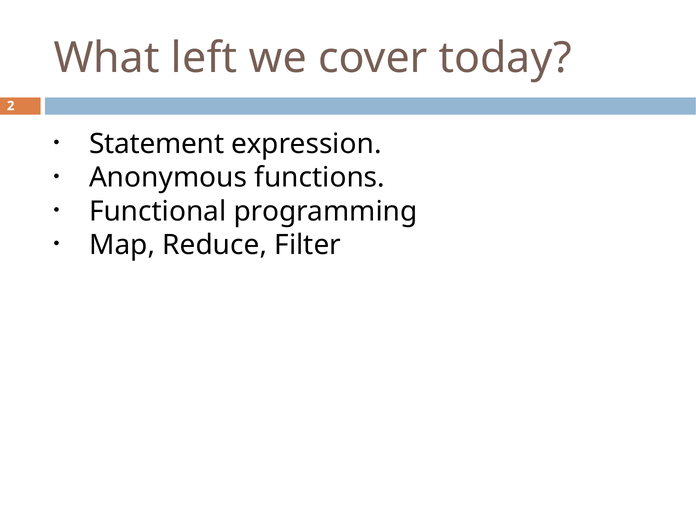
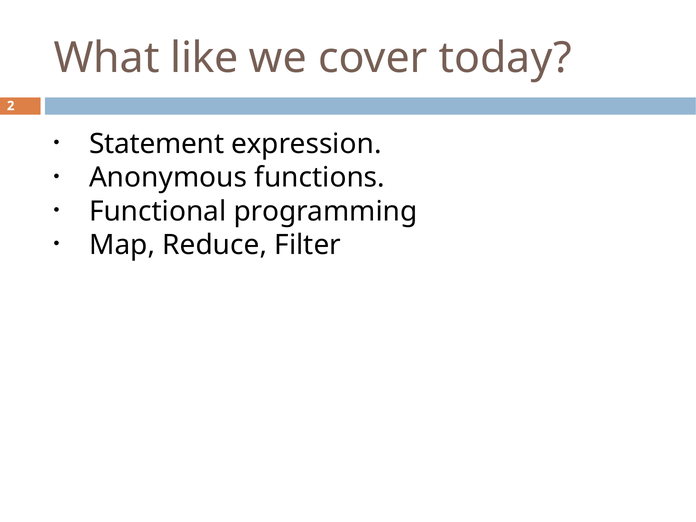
left: left -> like (204, 58)
